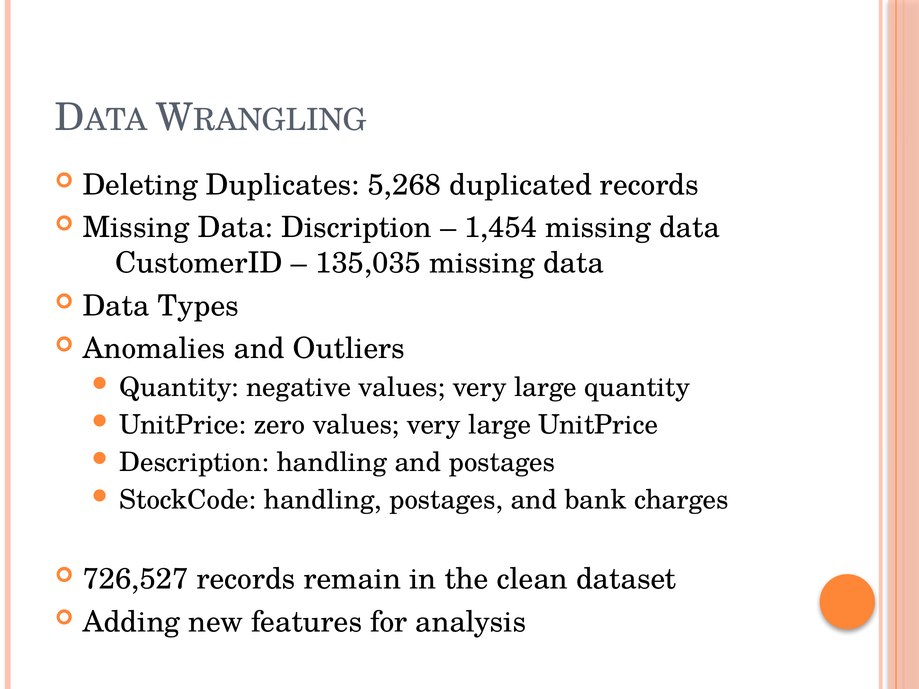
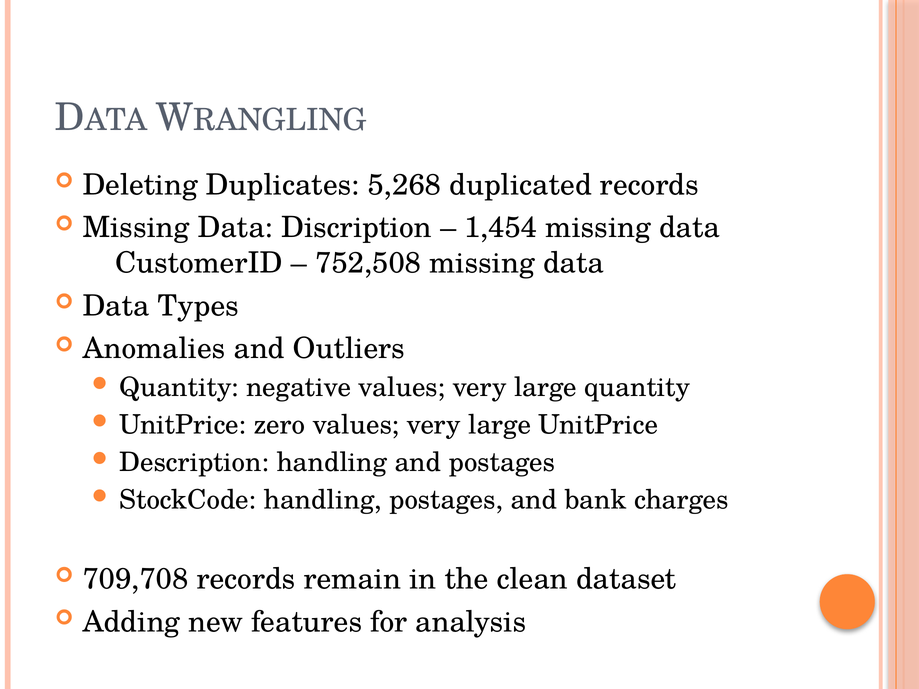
135,035: 135,035 -> 752,508 (368, 263)
726,527: 726,527 -> 709,708 (136, 579)
